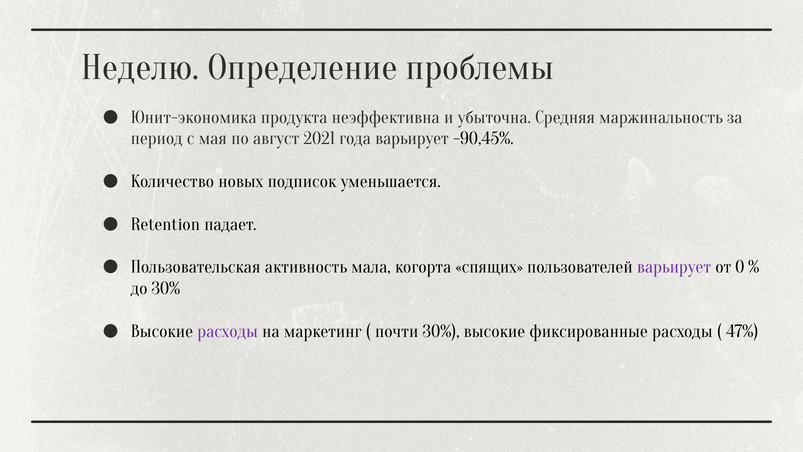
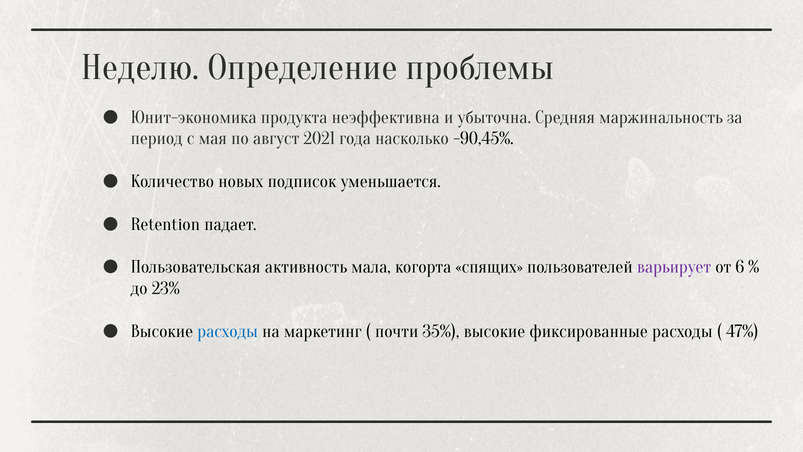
года варьирует: варьирует -> насколько (412, 138)
0: 0 -> 6 (740, 267)
до 30%: 30% -> 23% (166, 288)
расходы colour: purple -> blue (228, 331)
почти 30%: 30% -> 35% (441, 331)
